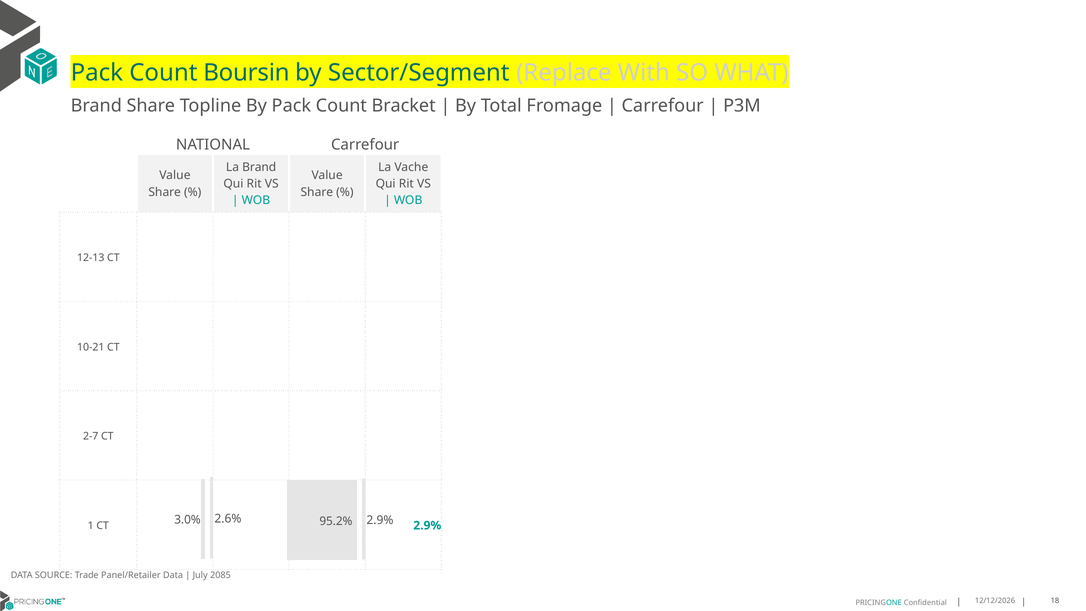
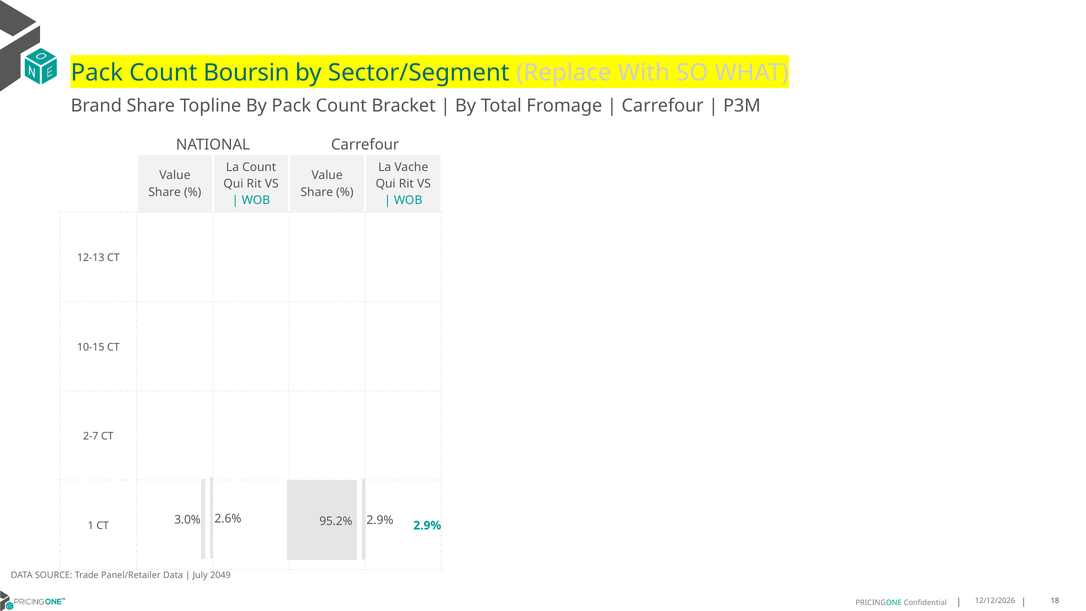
La Brand: Brand -> Count (259, 167)
10-21: 10-21 -> 10-15 (91, 347)
2085: 2085 -> 2049 (220, 575)
